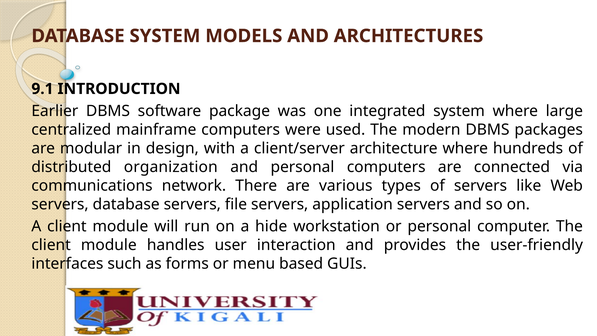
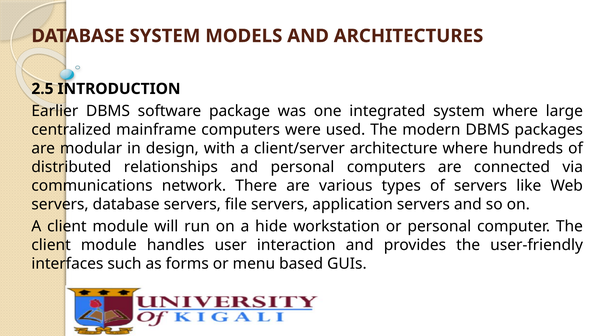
9.1: 9.1 -> 2.5 (42, 89)
organization: organization -> relationships (171, 167)
